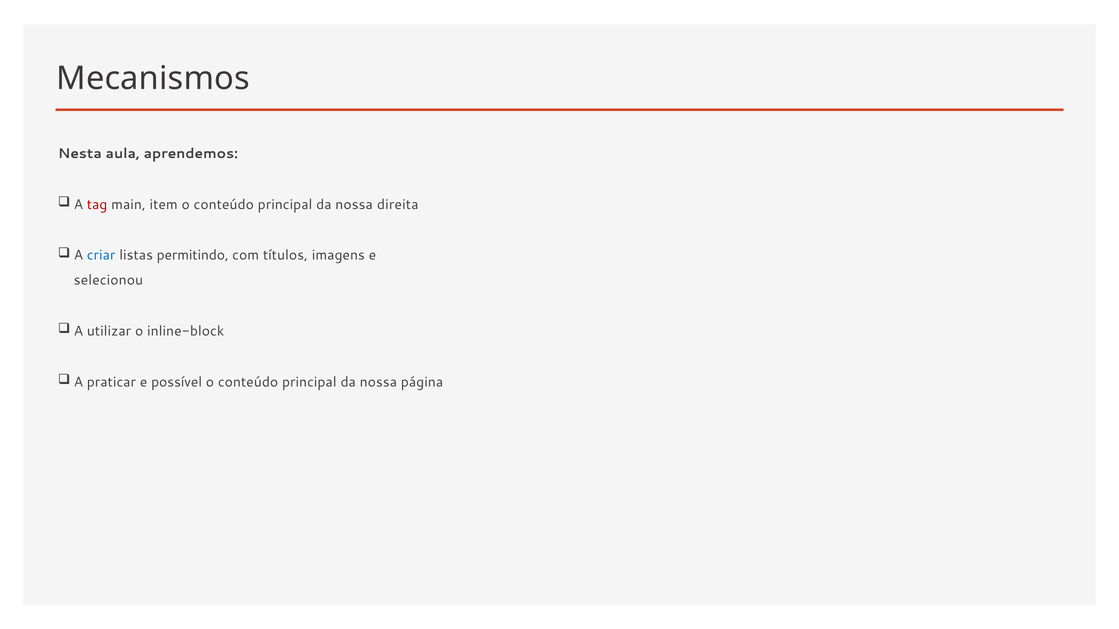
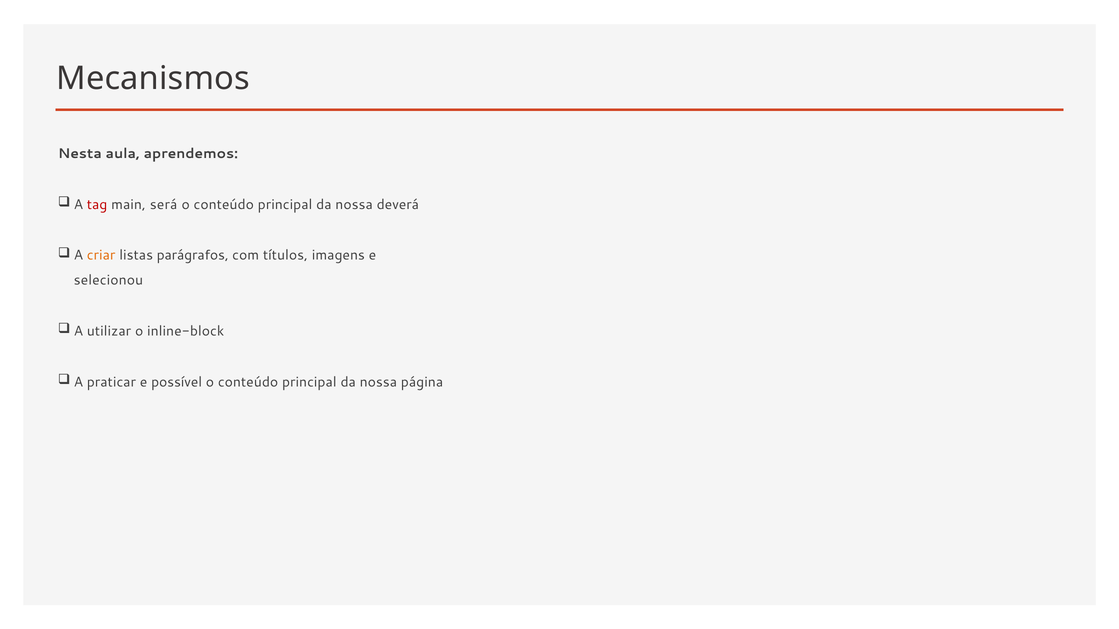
item: item -> será (164, 205)
direita: direita -> deverá (398, 205)
criar colour: blue -> orange (101, 255)
permitindo: permitindo -> parágrafos (193, 255)
